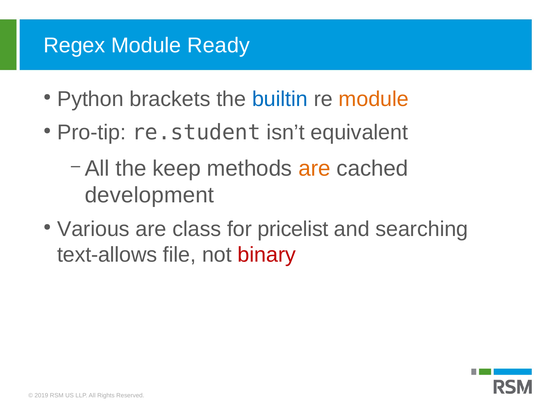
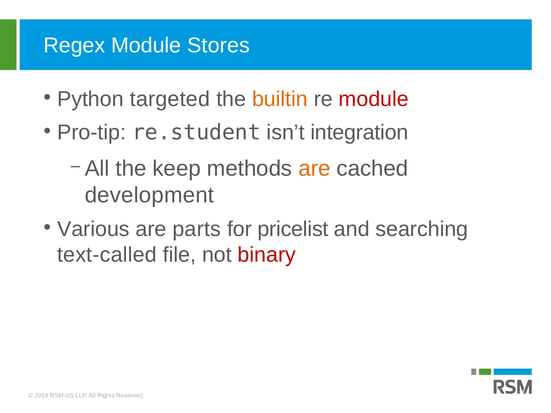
Ready: Ready -> Stores (219, 45)
brackets: brackets -> targeted (170, 99)
builtin colour: blue -> orange (280, 99)
module colour: orange -> red (374, 99)
equivalent: equivalent -> integration (359, 133)
class: class -> parts (197, 229)
text-allows: text-allows -> text-called (107, 255)
